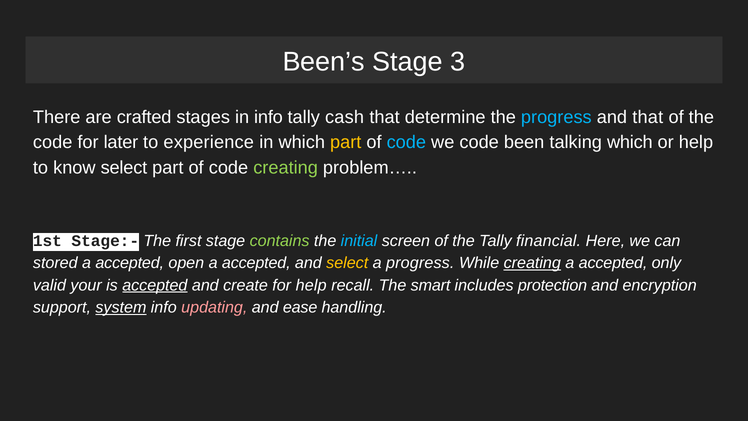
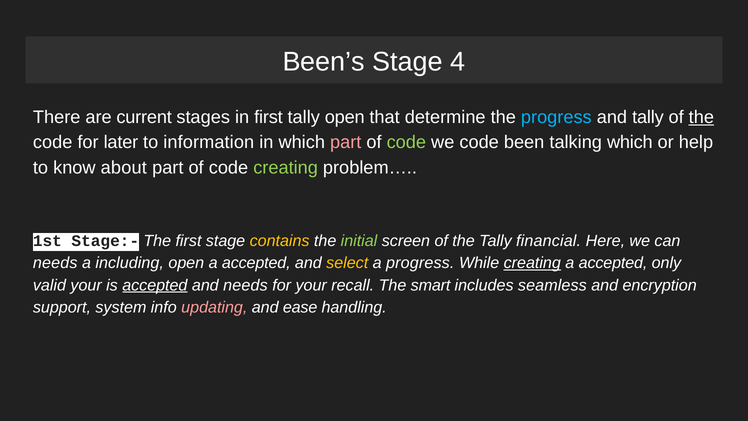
3: 3 -> 4 (458, 62)
crafted: crafted -> current (144, 117)
in info: info -> first (268, 117)
tally cash: cash -> open (345, 117)
and that: that -> tally (648, 117)
the underline: none -> present (701, 117)
experience: experience -> information (209, 142)
part colour: yellow -> pink (346, 142)
code colour: light blue -> light green (406, 142)
know select: select -> about (124, 167)
contains colour: light green -> yellow (280, 241)
initial colour: light blue -> light green (359, 241)
stored: stored -> needs (55, 263)
accepted: accepted -> including (130, 263)
and create: create -> needs (245, 285)
for help: help -> your (311, 285)
protection: protection -> seamless (552, 285)
system underline: present -> none (121, 307)
